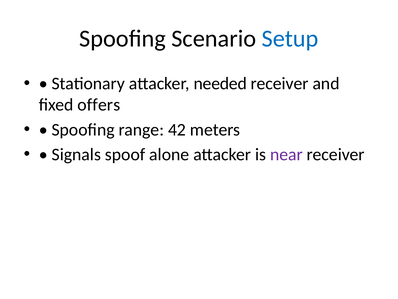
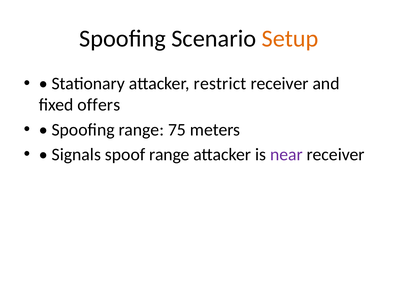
Setup colour: blue -> orange (290, 39)
needed: needed -> restrict (220, 83)
42: 42 -> 75 (177, 129)
spoof alone: alone -> range (169, 154)
